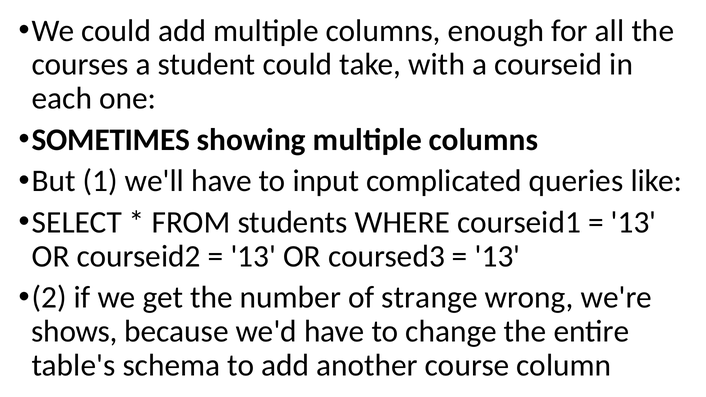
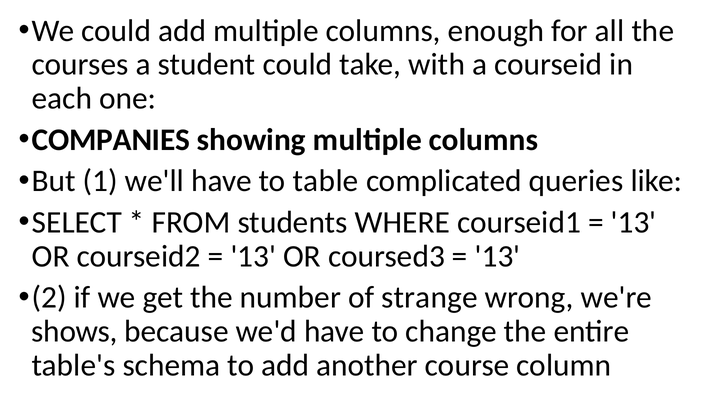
SOMETIMES: SOMETIMES -> COMPANIES (111, 140)
input: input -> table (326, 181)
